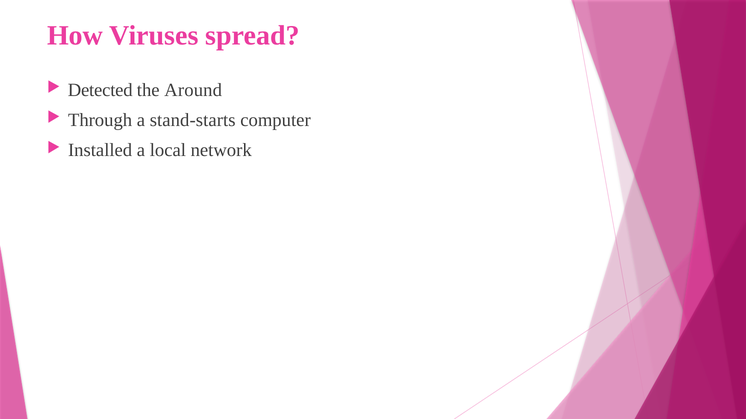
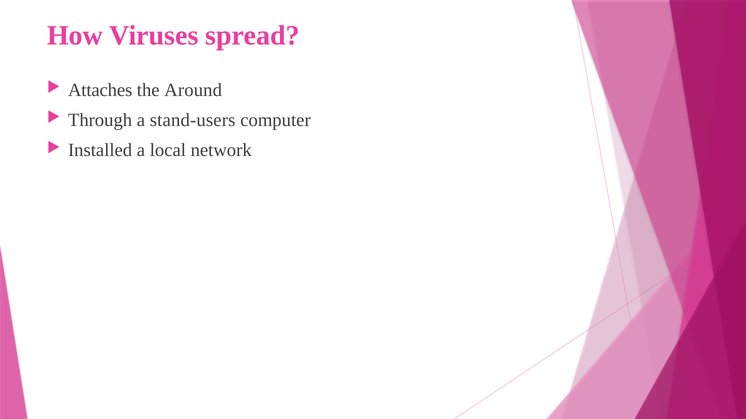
Detected: Detected -> Attaches (100, 90)
stand-starts: stand-starts -> stand-users (193, 120)
